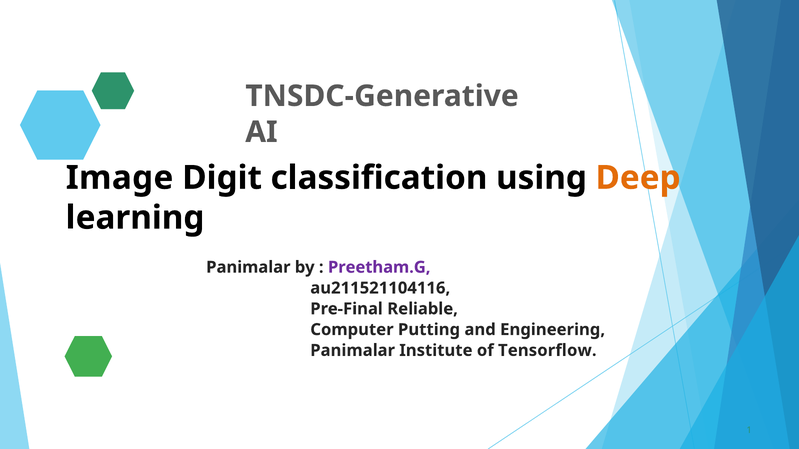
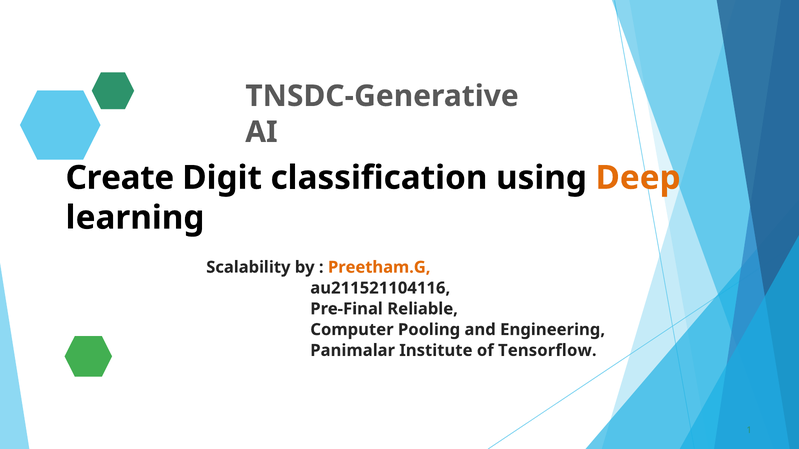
Image: Image -> Create (120, 178)
Panimalar: Panimalar -> Scalability (248, 267)
Preetham.G colour: purple -> orange (379, 267)
Putting: Putting -> Pooling (429, 330)
